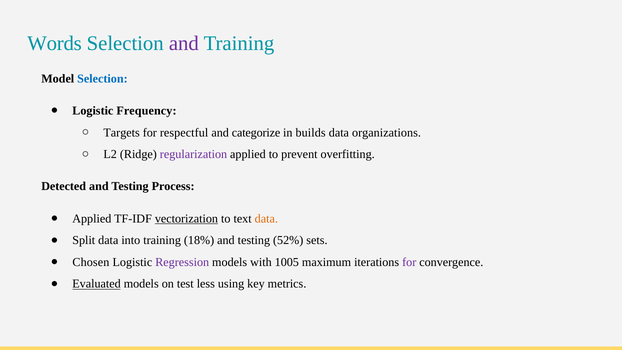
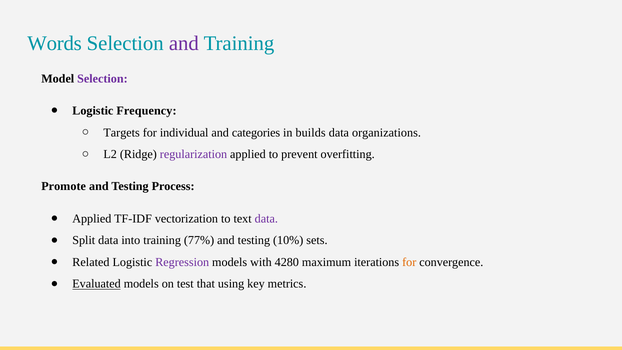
Selection colour: blue -> purple (102, 79)
respectful: respectful -> individual (184, 133)
categorize: categorize -> categories (256, 133)
Detected: Detected -> Promote (64, 186)
vectorization underline: present -> none (186, 219)
data colour: orange -> purple (266, 219)
18%: 18% -> 77% (199, 240)
52%: 52% -> 10% (288, 240)
Chosen: Chosen -> Related (91, 262)
1005: 1005 -> 4280 (287, 262)
for colour: purple -> orange (409, 262)
less: less -> that (206, 284)
